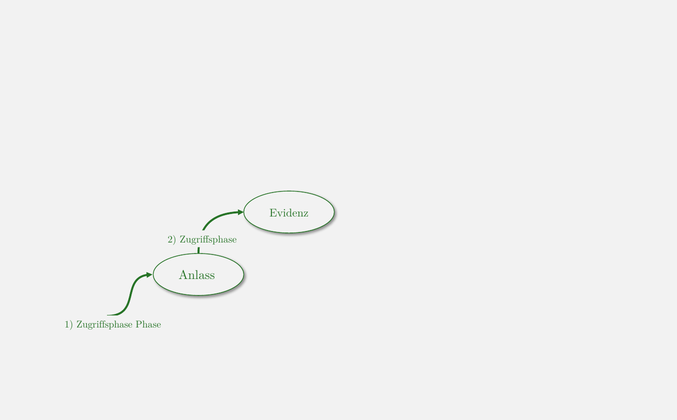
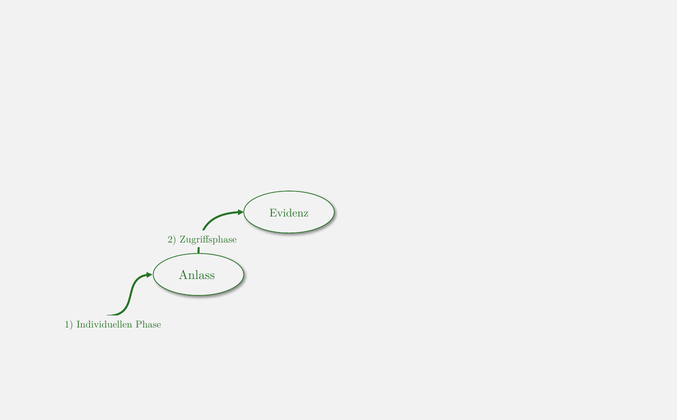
1 Zugriffsphase: Zugriffsphase -> Individuellen (104, 324)
